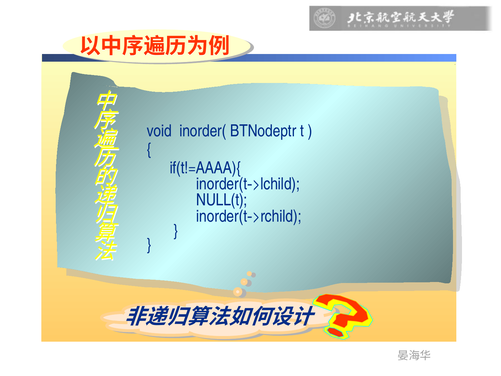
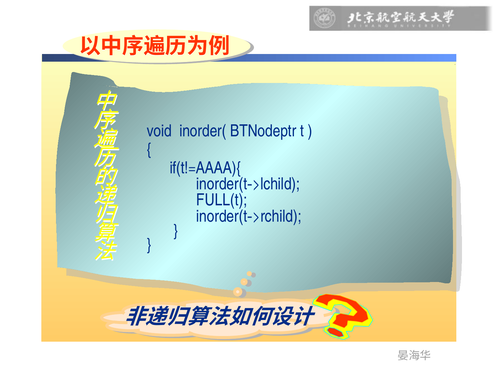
NULL(t: NULL(t -> FULL(t (222, 200)
